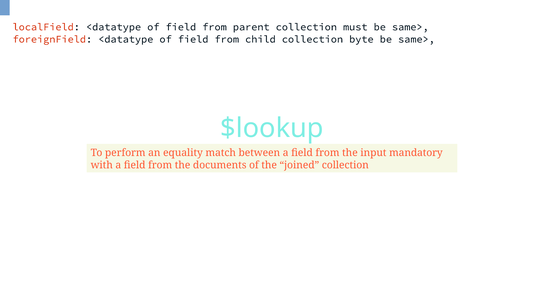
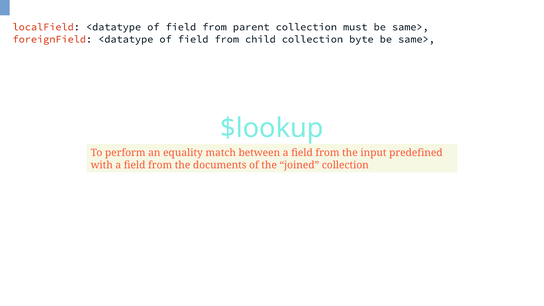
mandatory: mandatory -> predefined (416, 153)
